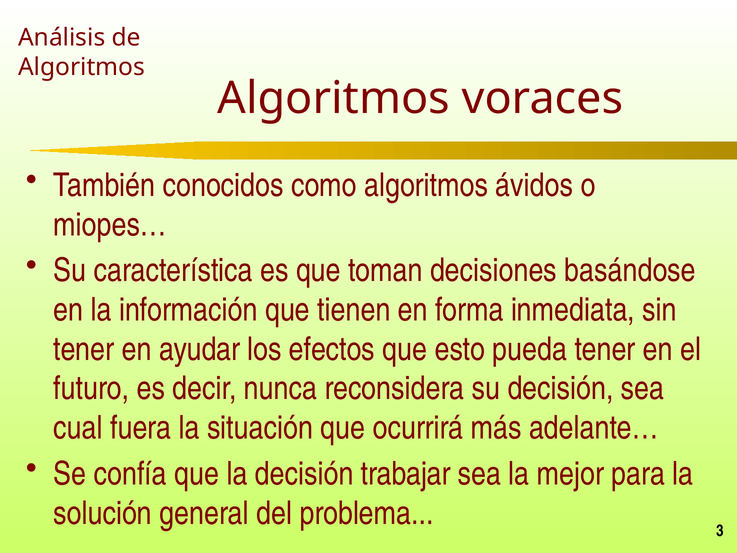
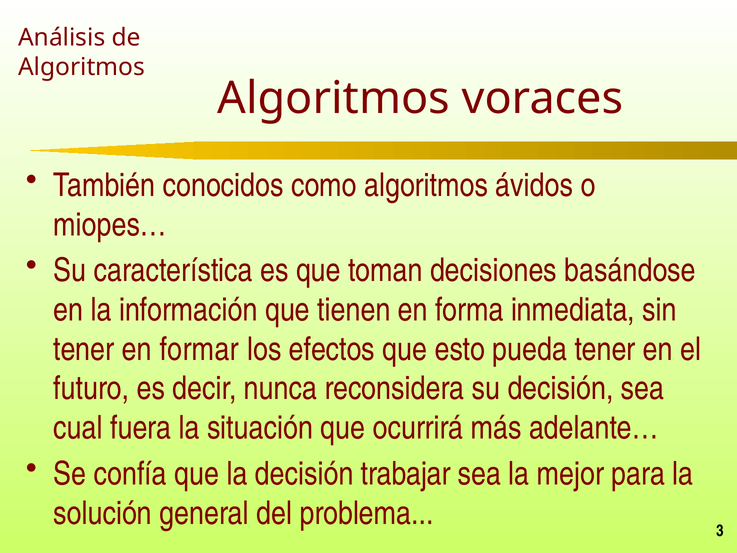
ayudar: ayudar -> formar (199, 349)
